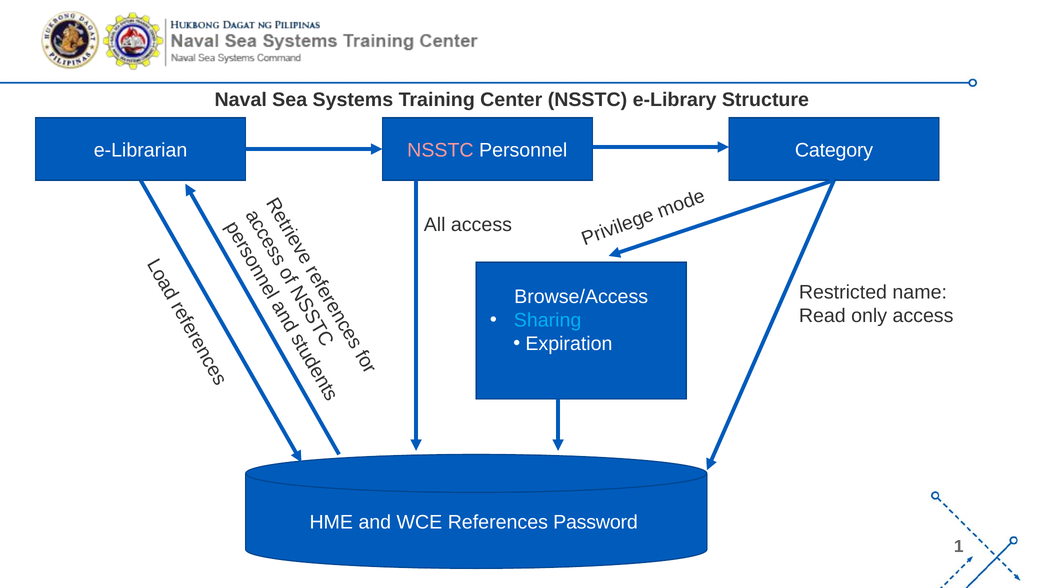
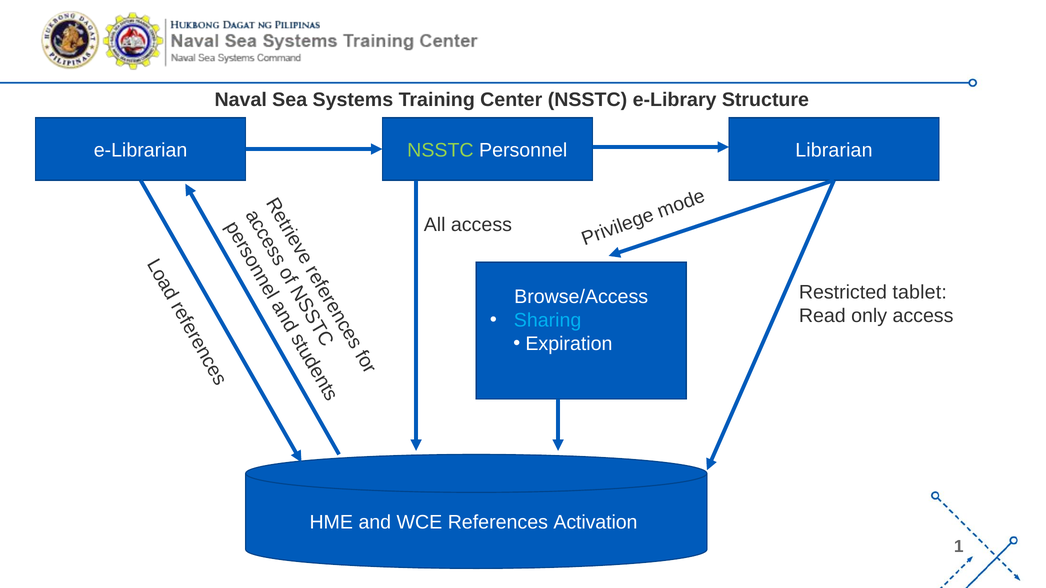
NSSTC colour: pink -> light green (440, 150)
Category: Category -> Librarian (834, 150)
name: name -> tablet (920, 292)
Password: Password -> Activation (595, 523)
